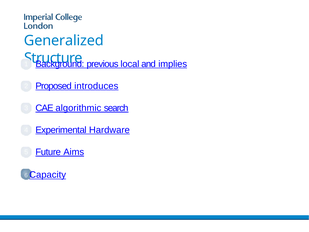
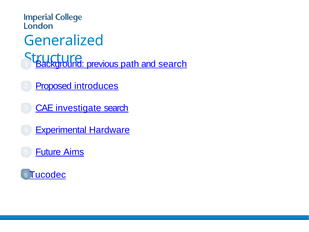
local: local -> path (130, 64)
and implies: implies -> search (173, 64)
algorithmic: algorithmic -> investigate (78, 108)
Capacity: Capacity -> Tucodec (48, 175)
